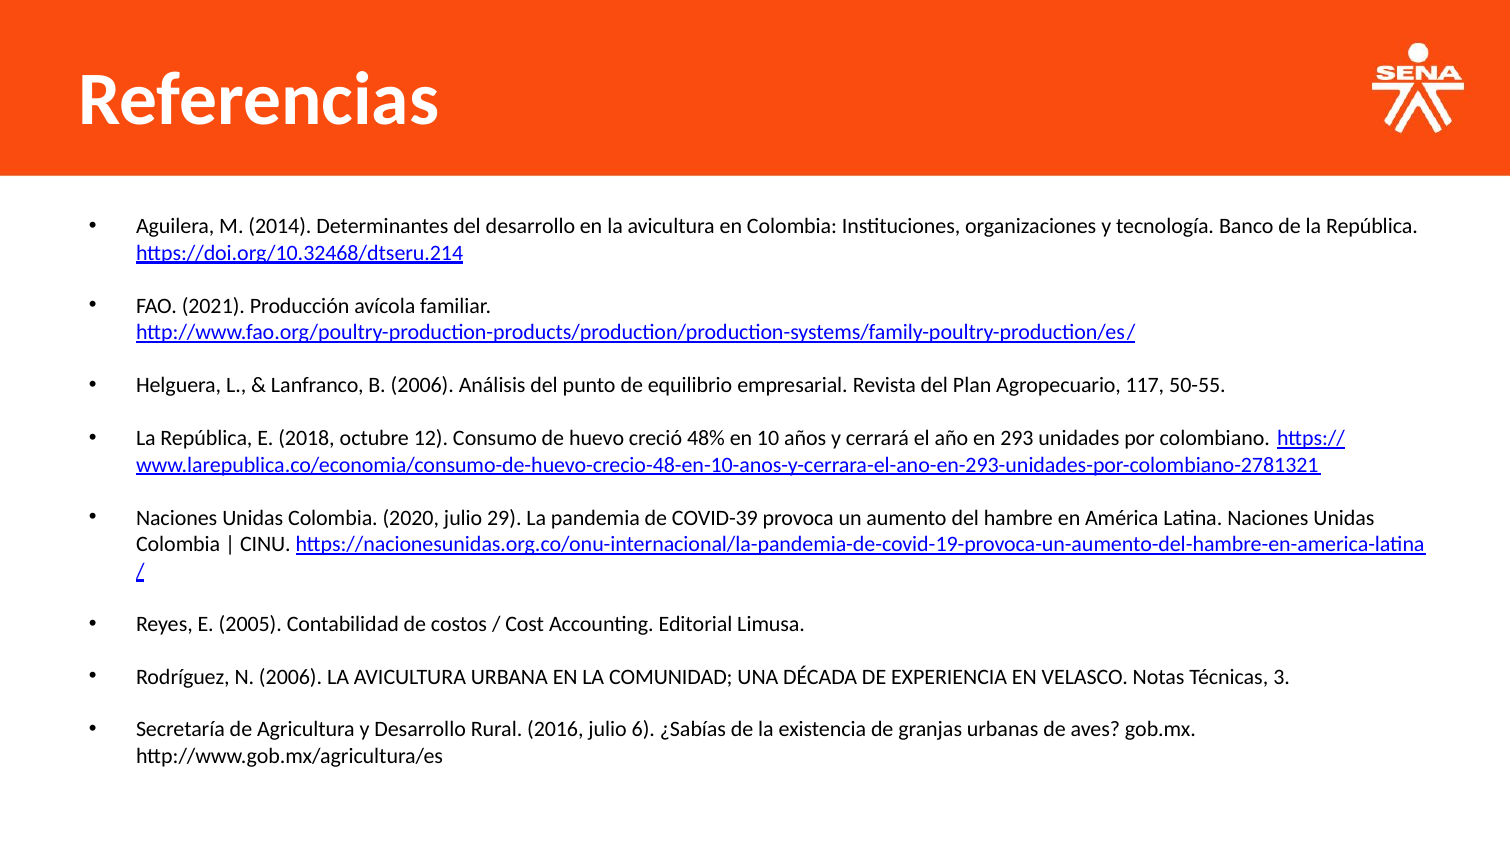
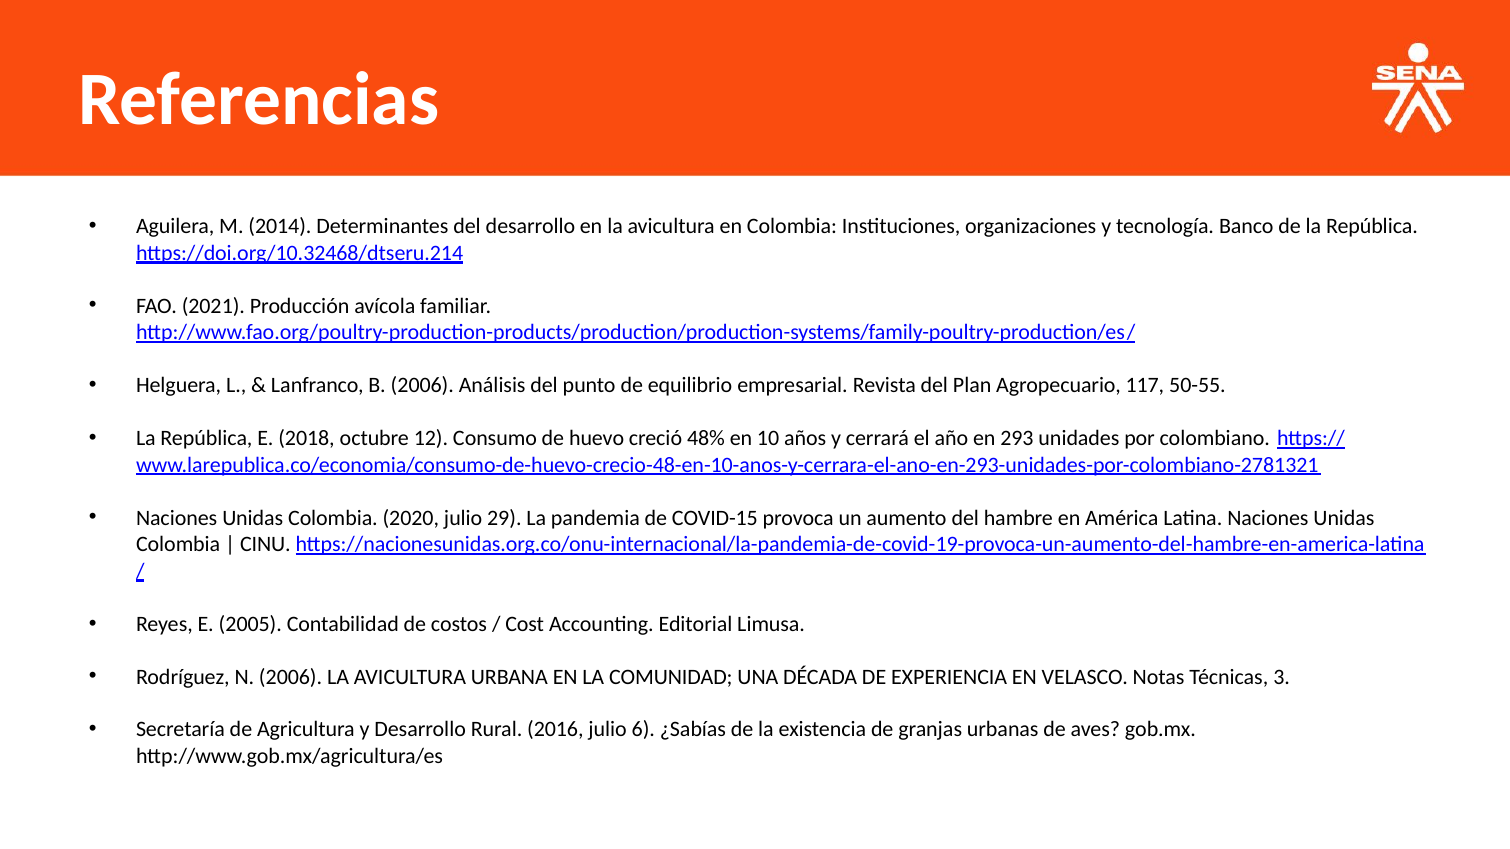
COVID-39: COVID-39 -> COVID-15 (715, 518)
